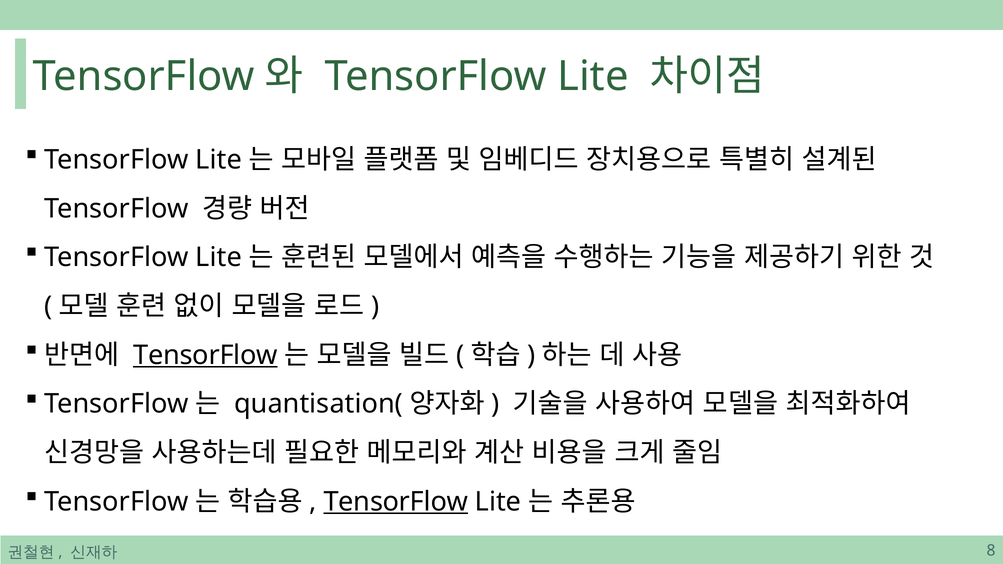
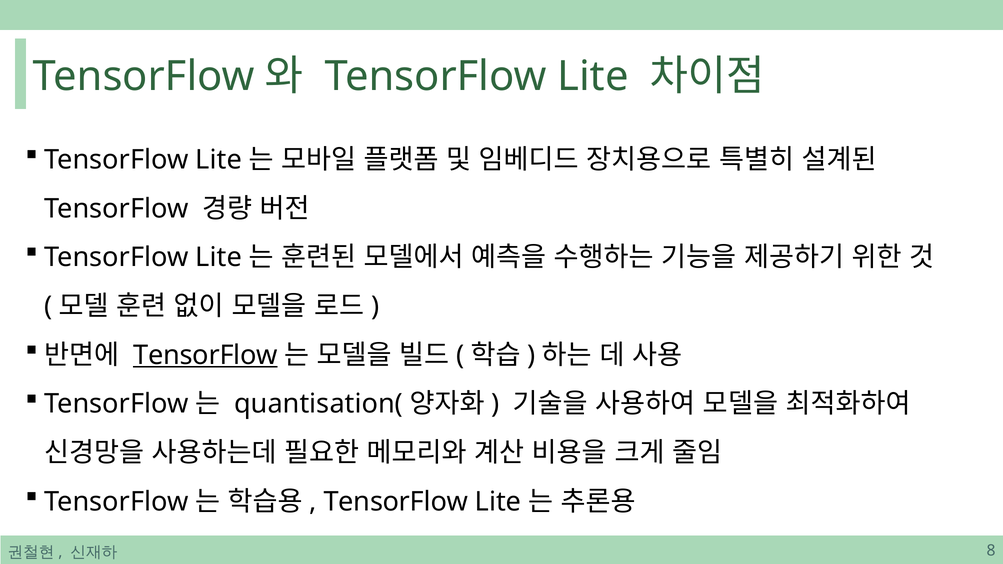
TensorFlow underline: present -> none (396, 502)
